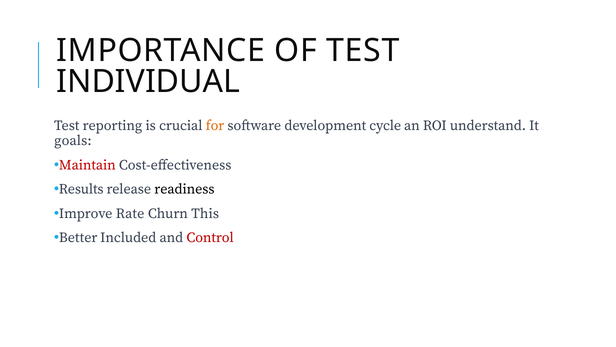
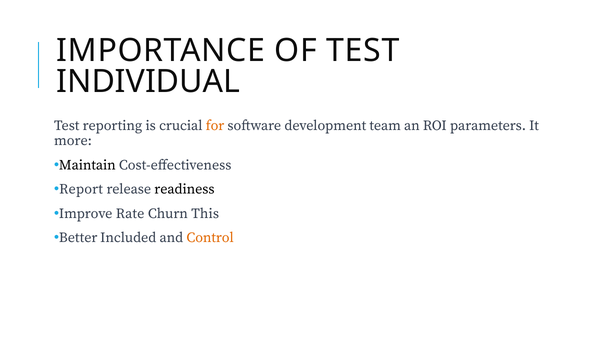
cycle: cycle -> team (385, 125)
understand: understand -> parameters (488, 125)
goals: goals -> more (73, 141)
Maintain colour: red -> black (87, 165)
Results: Results -> Report (81, 189)
Control colour: red -> orange (210, 237)
